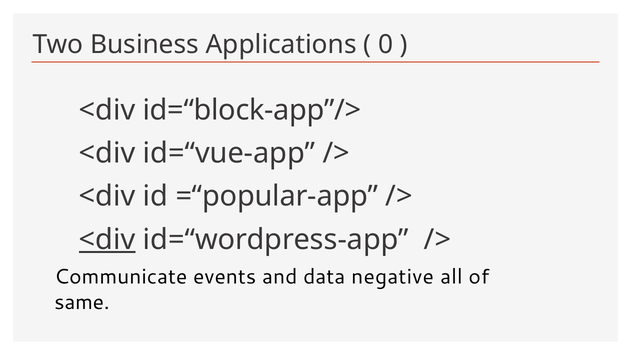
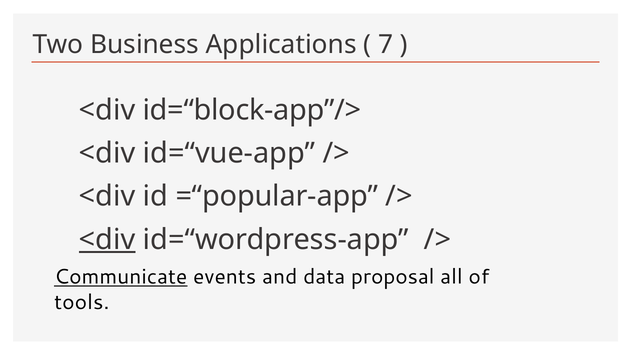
0: 0 -> 7 (386, 45)
Communicate underline: none -> present (121, 277)
negative: negative -> proposal (393, 277)
same: same -> tools (82, 302)
